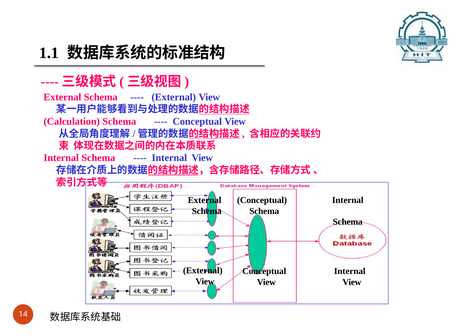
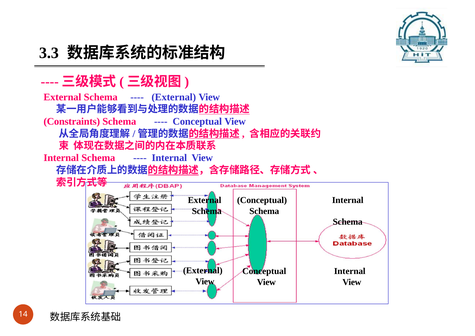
1.1: 1.1 -> 3.3 (49, 53)
Calculation: Calculation -> Constraints (72, 121)
